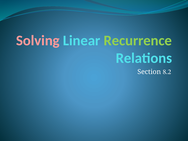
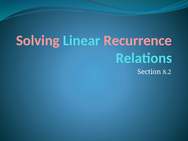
Recurrence colour: light green -> pink (138, 40)
